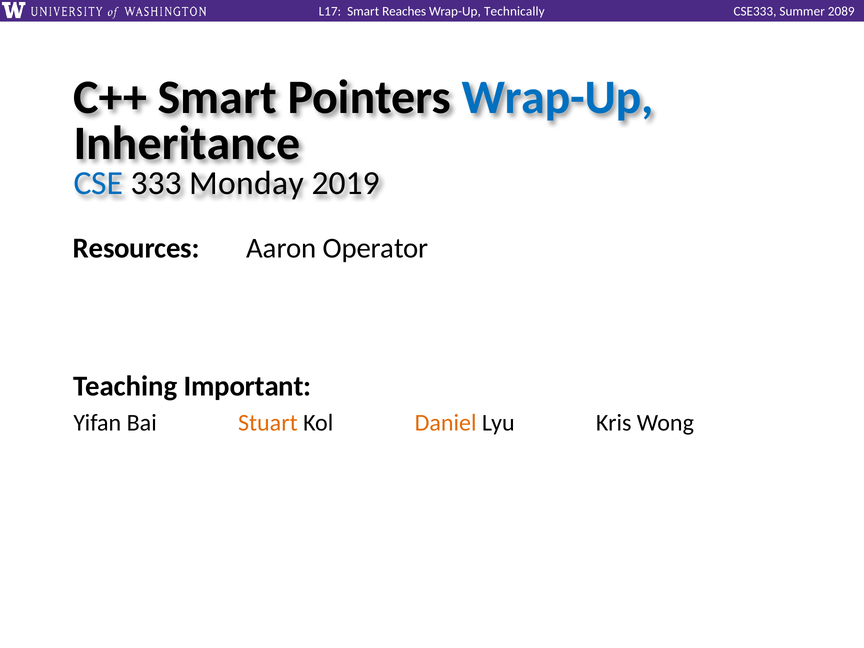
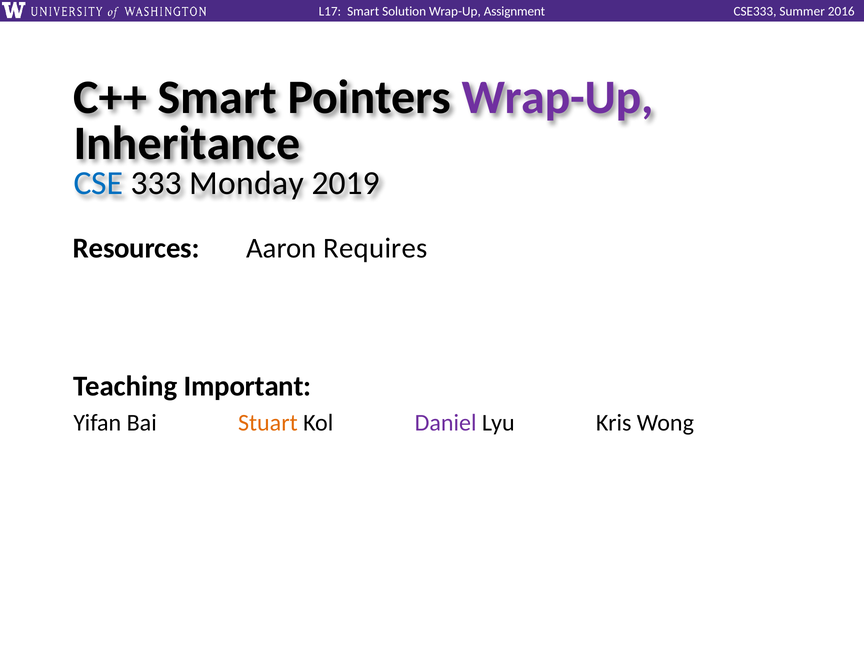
Reaches: Reaches -> Solution (404, 11)
Technically: Technically -> Assignment (514, 11)
2089: 2089 -> 2016 (841, 11)
Wrap-Up colour: blue -> purple (557, 97)
Operator: Operator -> Requires (375, 248)
Daniel colour: orange -> purple (446, 423)
